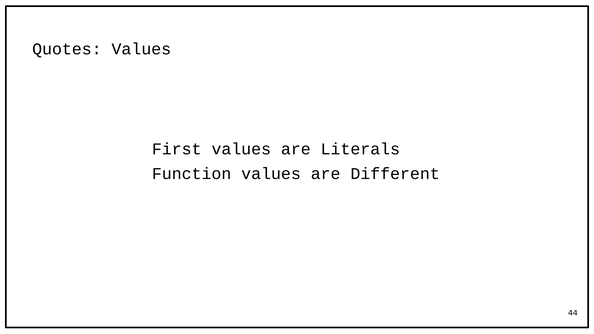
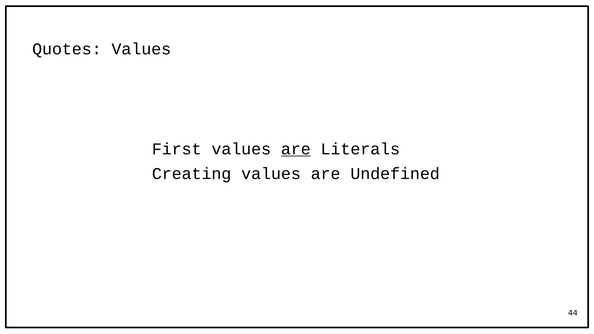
are underline: none -> present (296, 149)
Function: Function -> Creating (192, 174)
Different: Different -> Undefined (395, 174)
